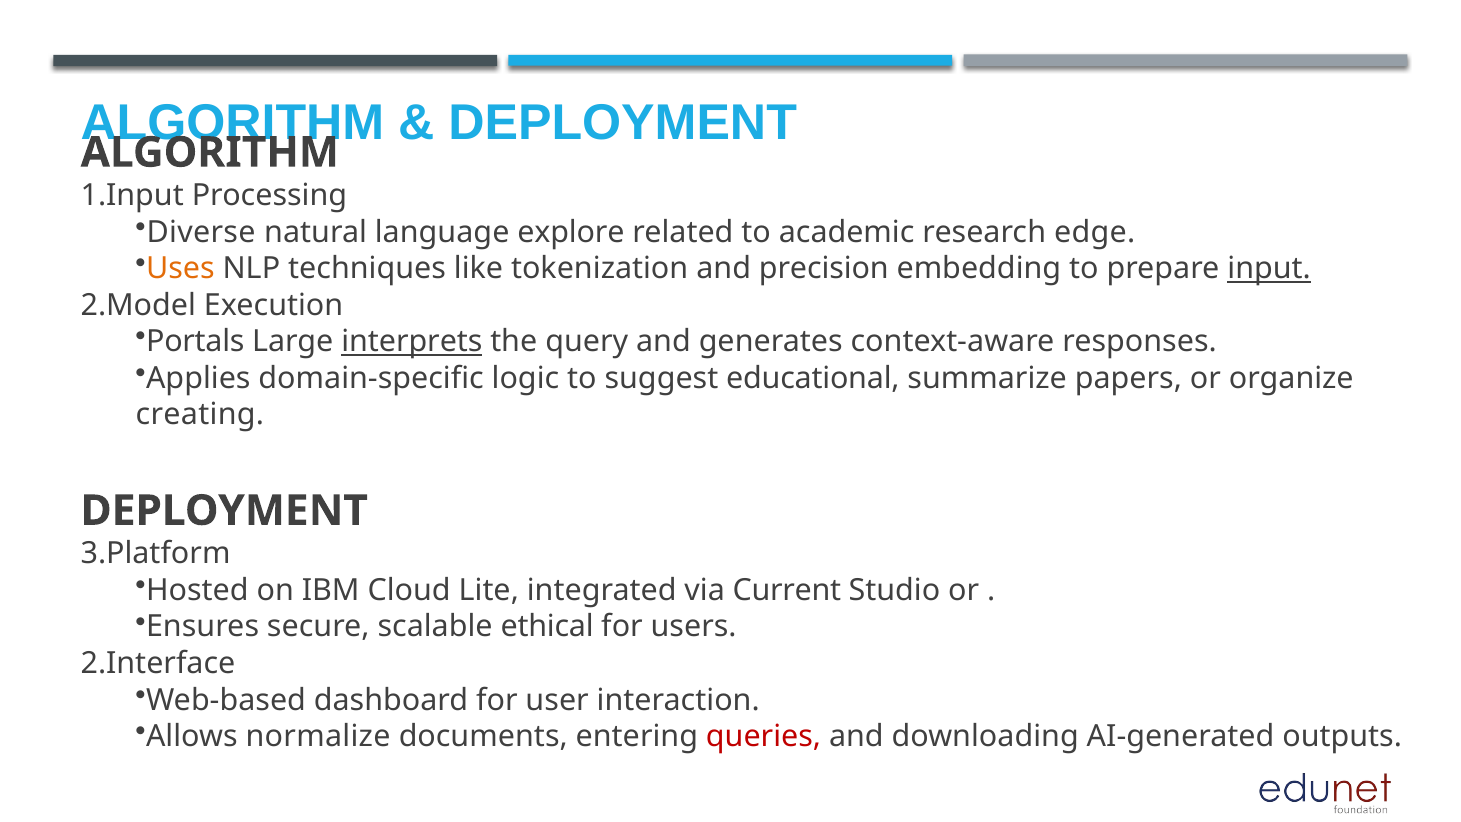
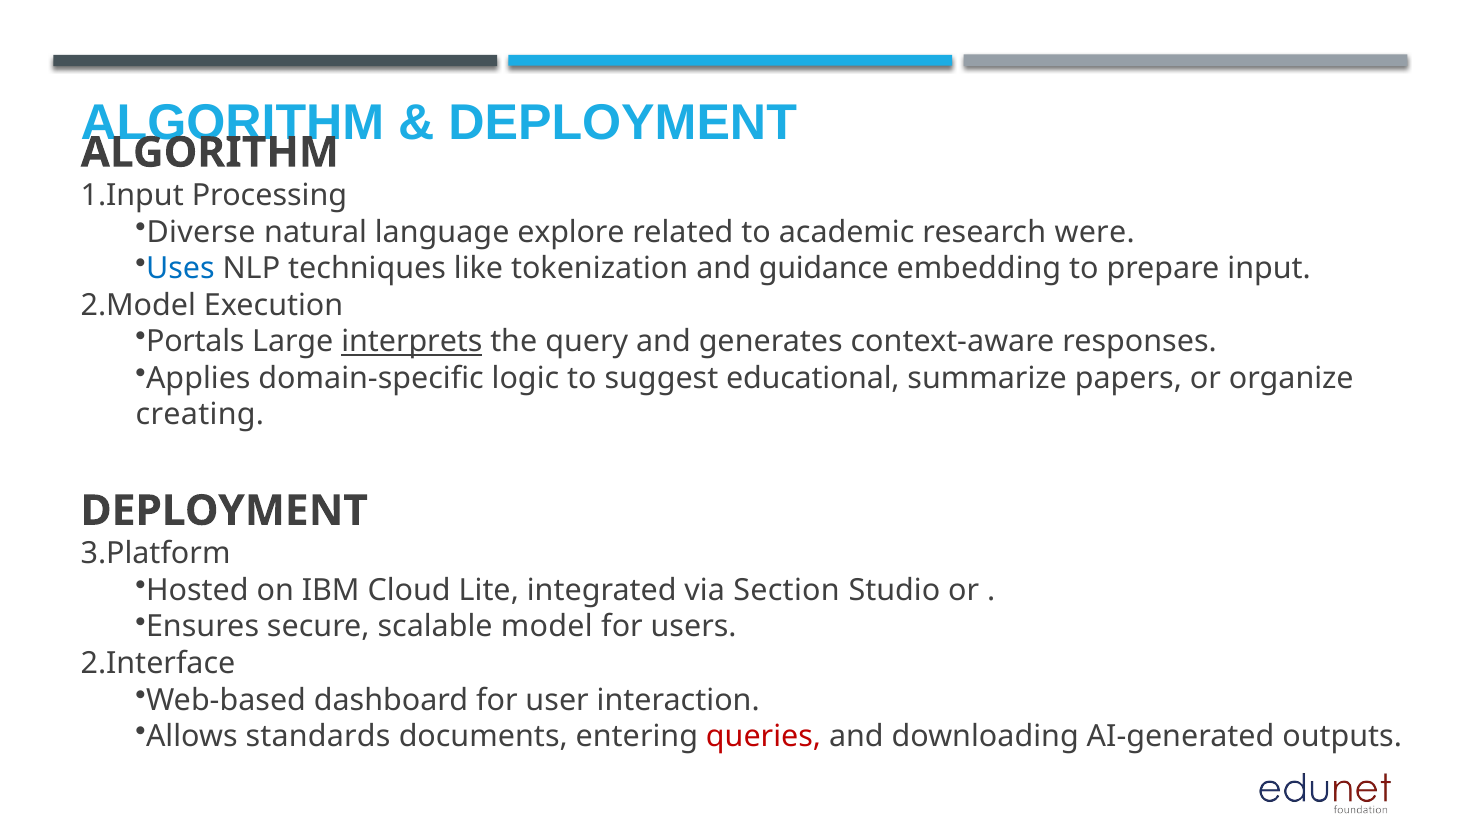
edge: edge -> were (1095, 232)
Uses colour: orange -> blue (180, 269)
precision: precision -> guidance (824, 269)
input underline: present -> none (1269, 269)
Current: Current -> Section (787, 590)
ethical: ethical -> model (547, 627)
normalize: normalize -> standards (318, 736)
